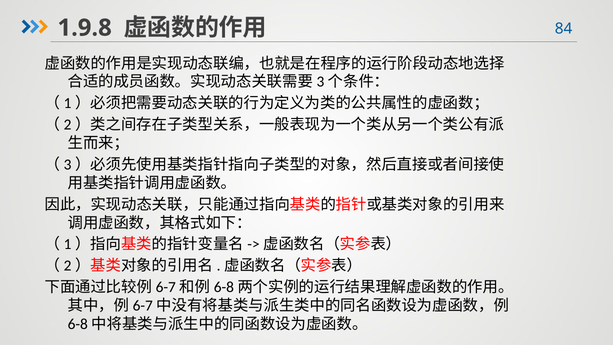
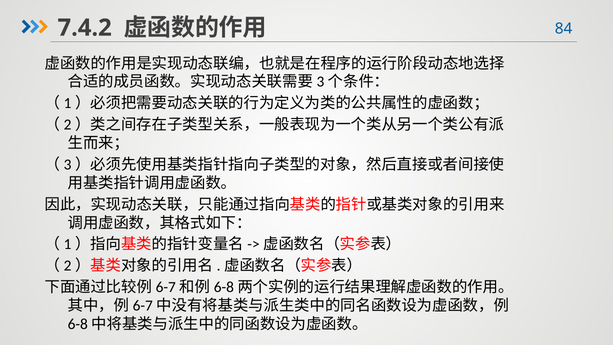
1.9.8: 1.9.8 -> 7.4.2 (85, 28)
